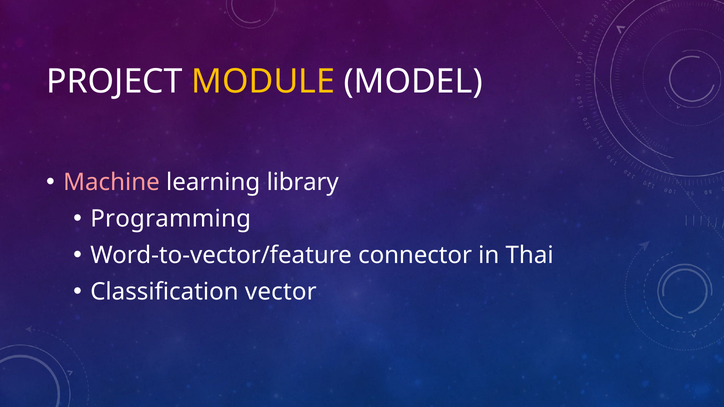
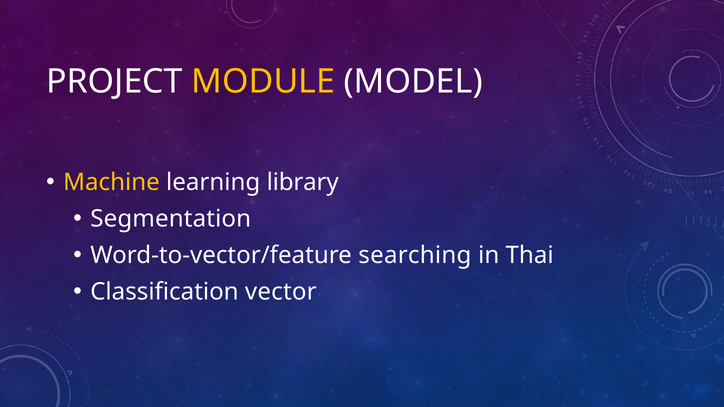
Machine colour: pink -> yellow (111, 182)
Programming: Programming -> Segmentation (171, 219)
connector: connector -> searching (415, 255)
